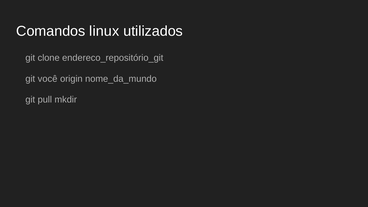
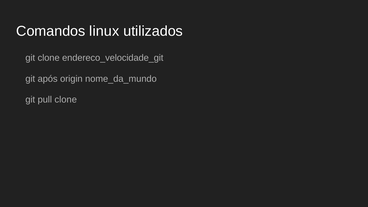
endereco_repositório_git: endereco_repositório_git -> endereco_velocidade_git (113, 58)
você: você -> após (48, 79)
pull mkdir: mkdir -> clone (66, 100)
